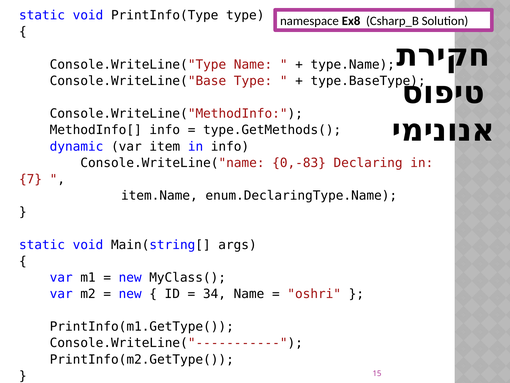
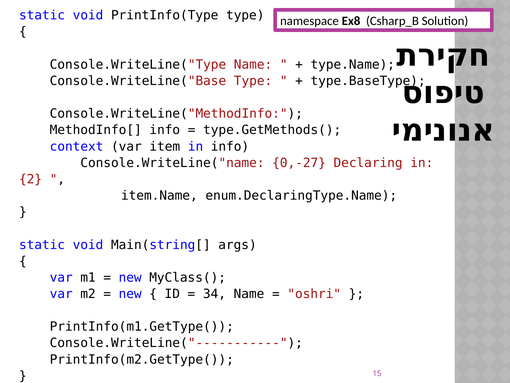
dynamic: dynamic -> context (77, 146)
0,-83: 0,-83 -> 0,-27 (299, 163)
7: 7 -> 2 (31, 179)
